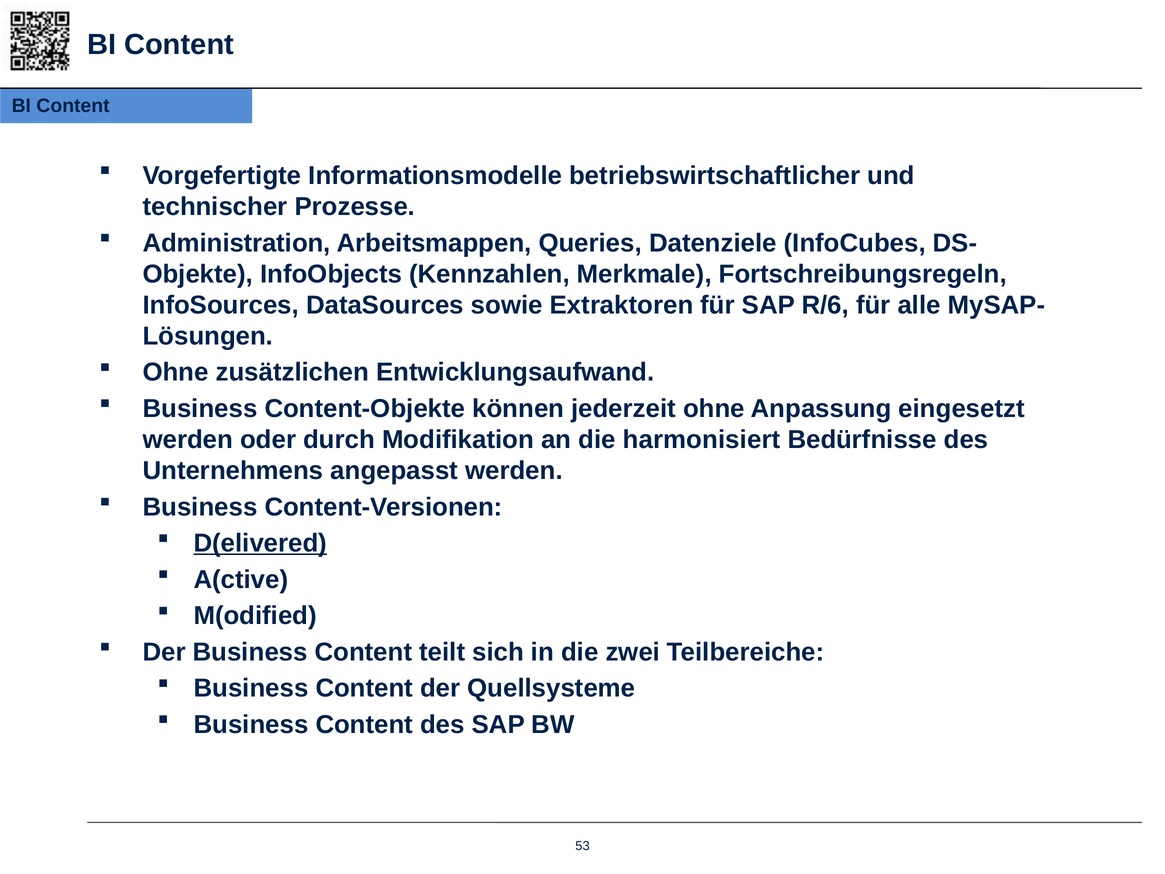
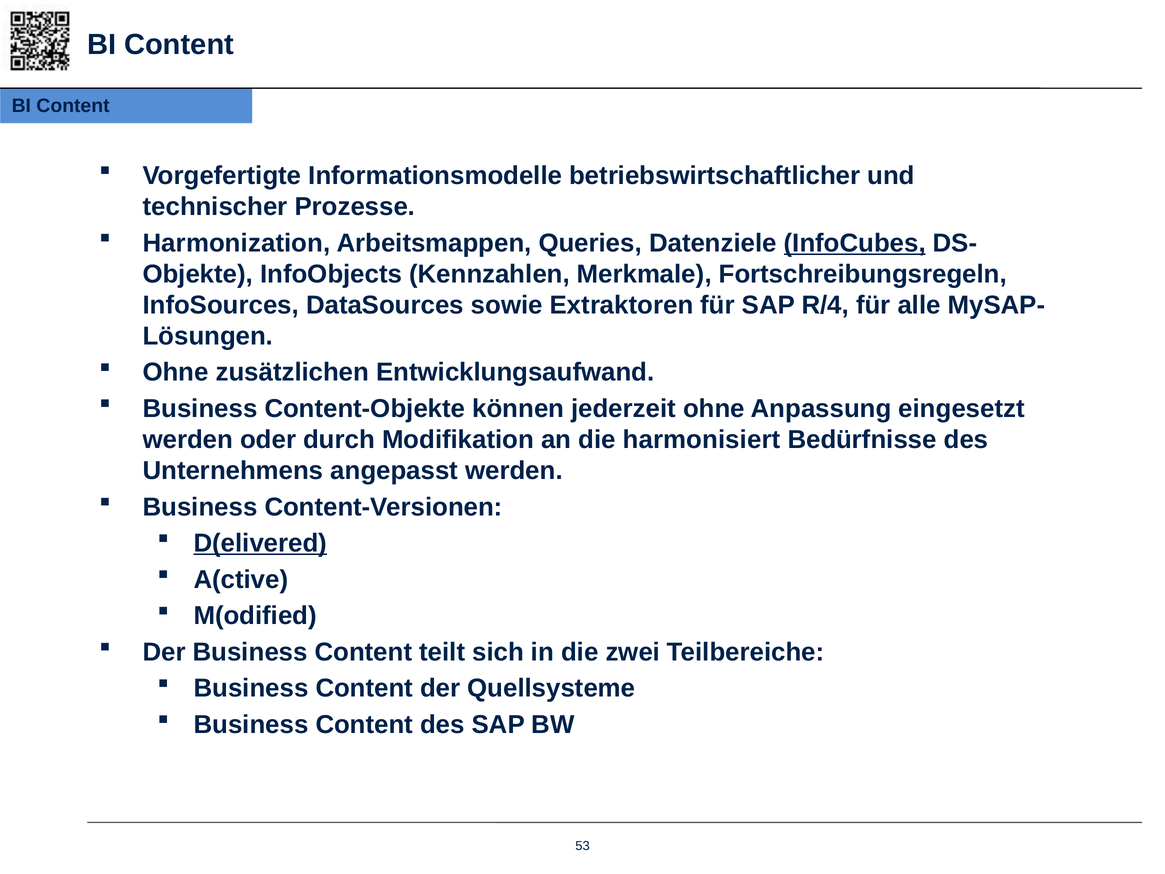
Administration: Administration -> Harmonization (237, 243)
InfoCubes underline: none -> present (855, 243)
R/6: R/6 -> R/4 (825, 305)
